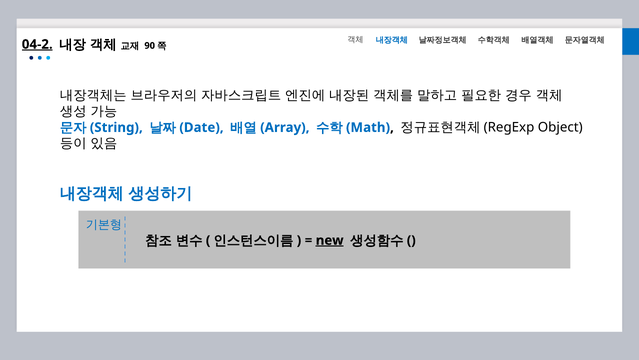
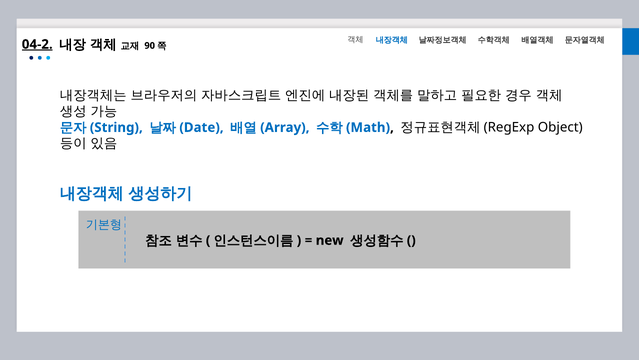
new underline: present -> none (330, 240)
